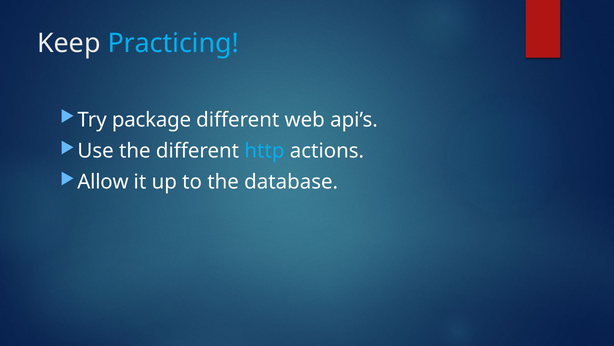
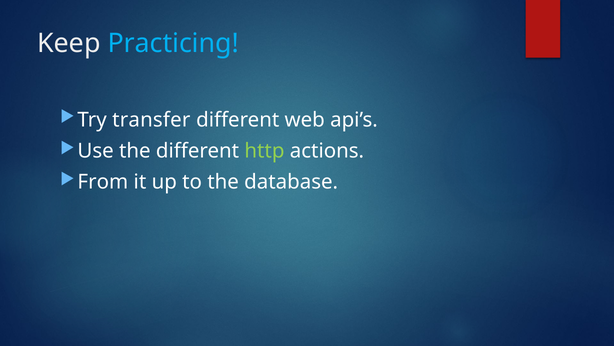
package: package -> transfer (151, 120)
http colour: light blue -> light green (264, 151)
Allow: Allow -> From (103, 182)
